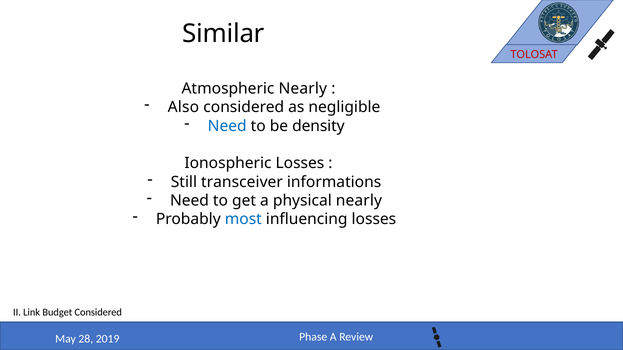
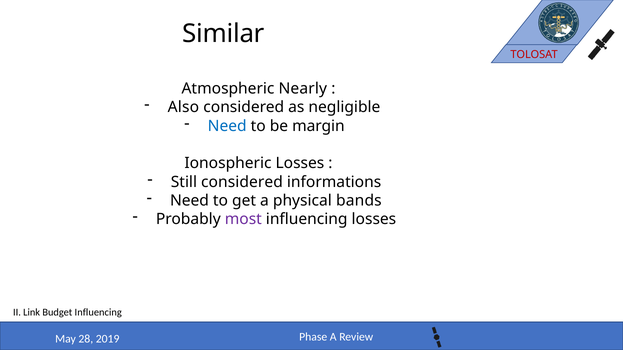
density: density -> margin (318, 126)
Still transceiver: transceiver -> considered (242, 182)
physical nearly: nearly -> bands (359, 201)
most colour: blue -> purple (243, 220)
Budget Considered: Considered -> Influencing (98, 313)
